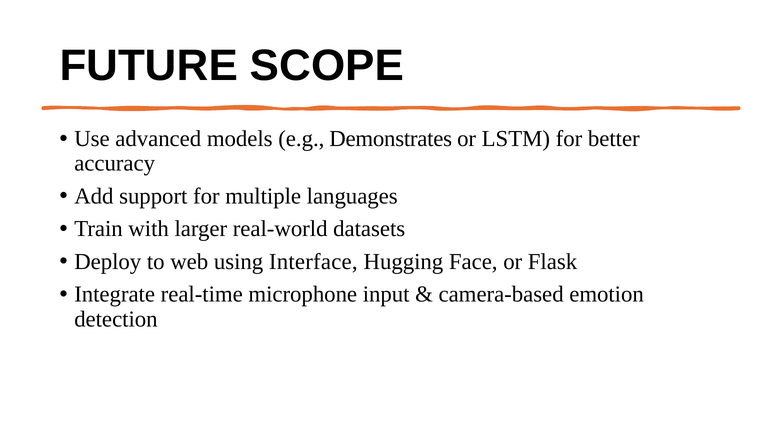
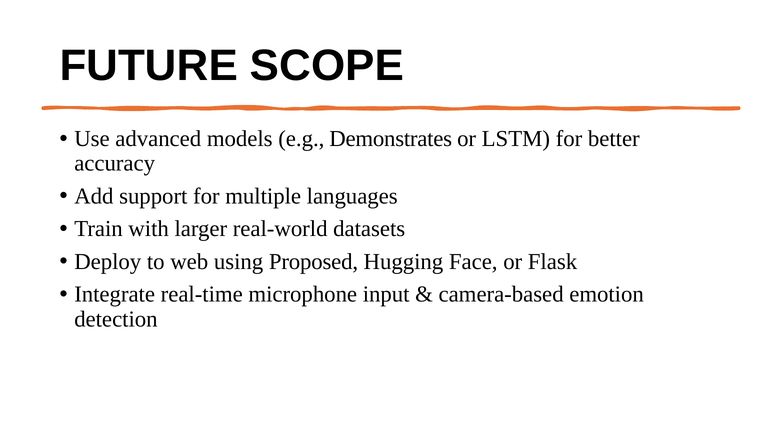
Interface: Interface -> Proposed (313, 262)
